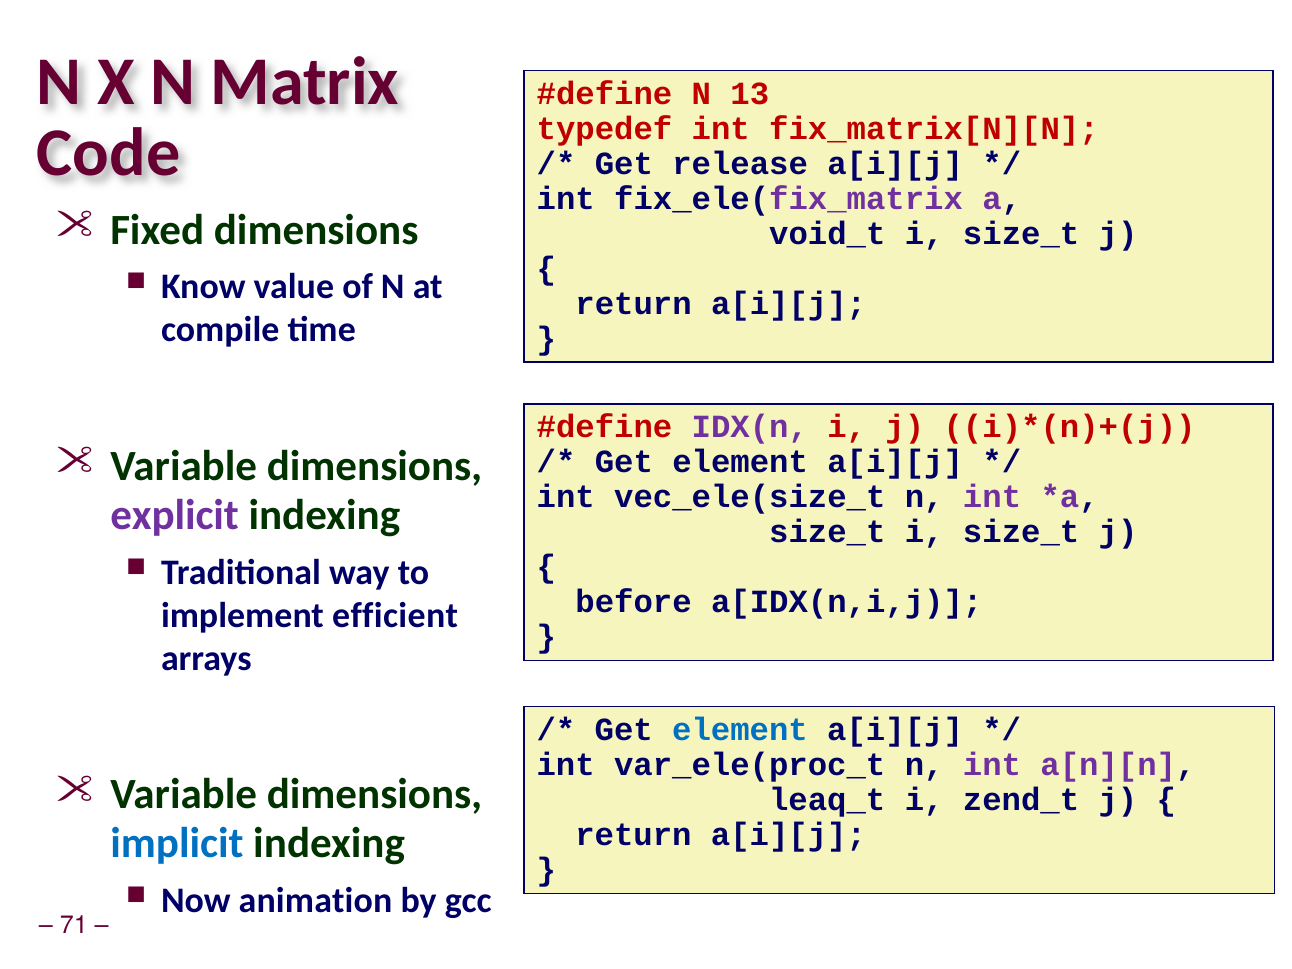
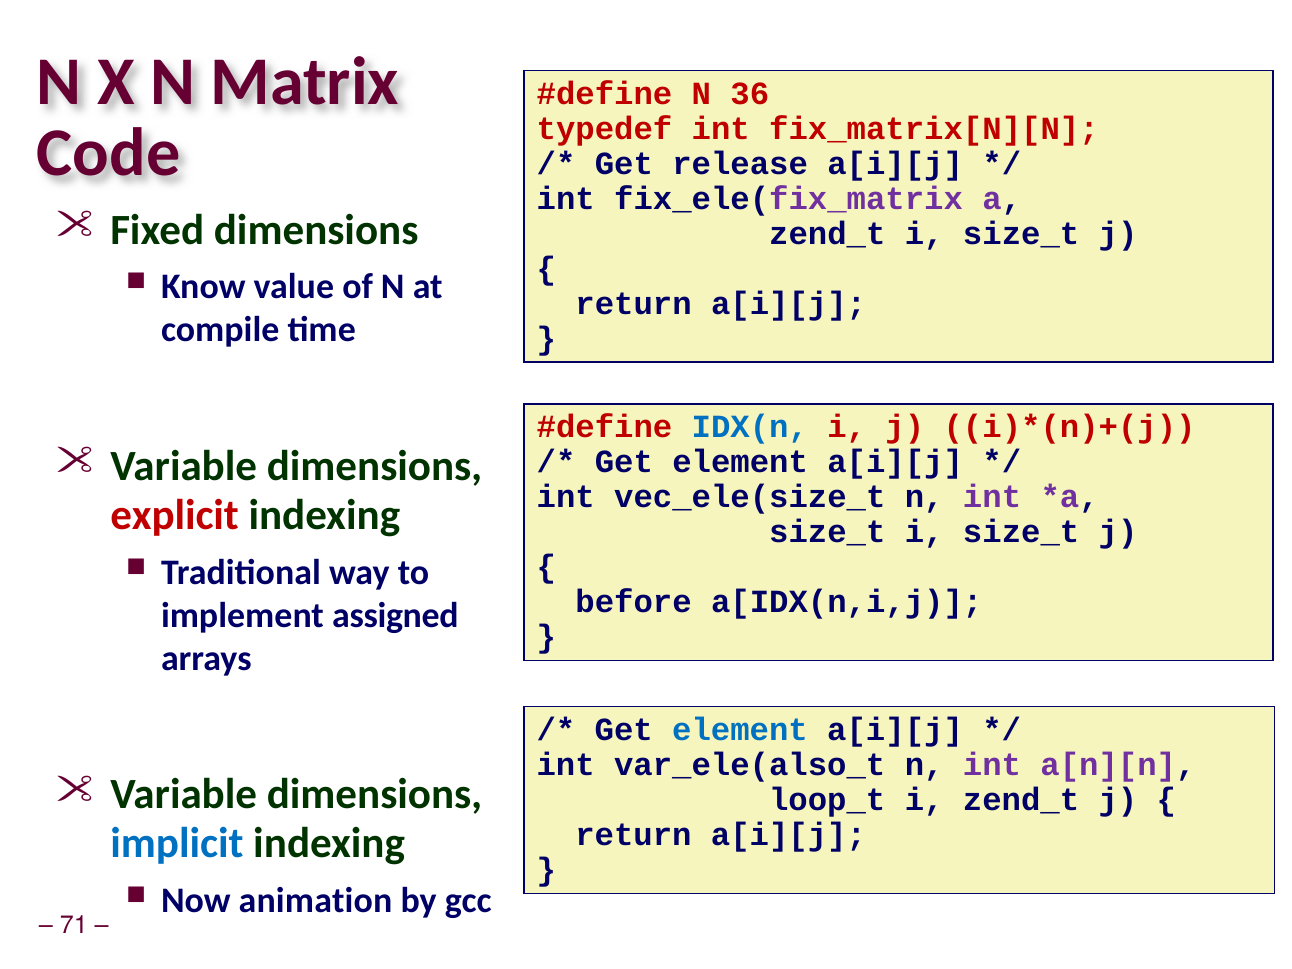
13: 13 -> 36 (750, 94)
void_t: void_t -> zend_t (827, 234)
IDX(n colour: purple -> blue (750, 427)
explicit colour: purple -> red (175, 515)
efficient: efficient -> assigned (395, 615)
var_ele(proc_t: var_ele(proc_t -> var_ele(also_t (750, 765)
leaq_t: leaq_t -> loop_t (827, 800)
